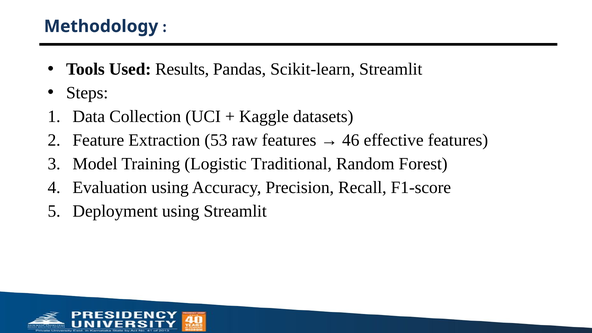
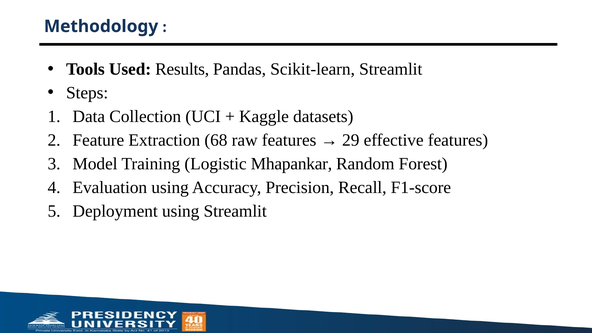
53: 53 -> 68 (216, 140)
46: 46 -> 29 (351, 140)
Traditional: Traditional -> Mhapankar (291, 164)
